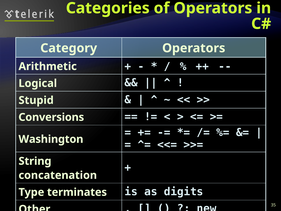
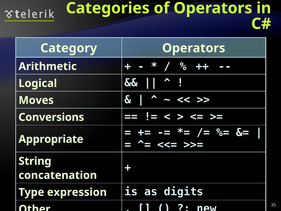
Stupid: Stupid -> Moves (36, 100)
Washington: Washington -> Appropriate (51, 139)
terminates: terminates -> expression (77, 192)
